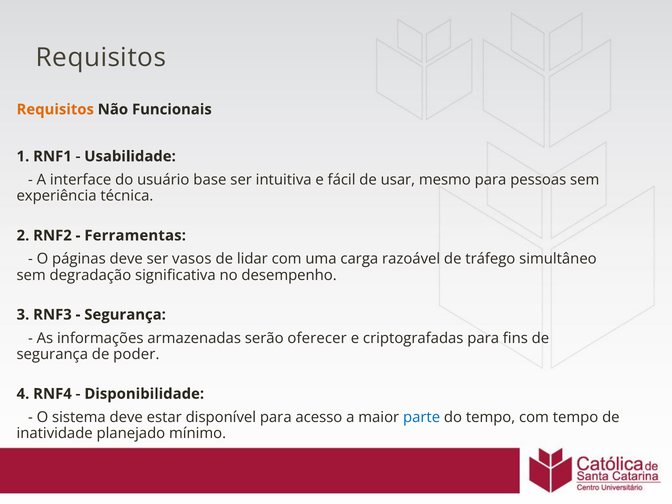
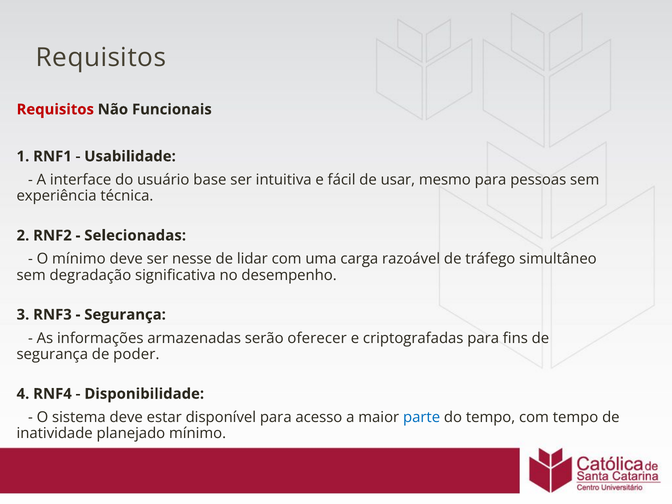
Requisitos colour: orange -> red (55, 109)
Ferramentas: Ferramentas -> Selecionadas (135, 236)
O páginas: páginas -> mínimo (79, 259)
vasos: vasos -> nesse (192, 259)
